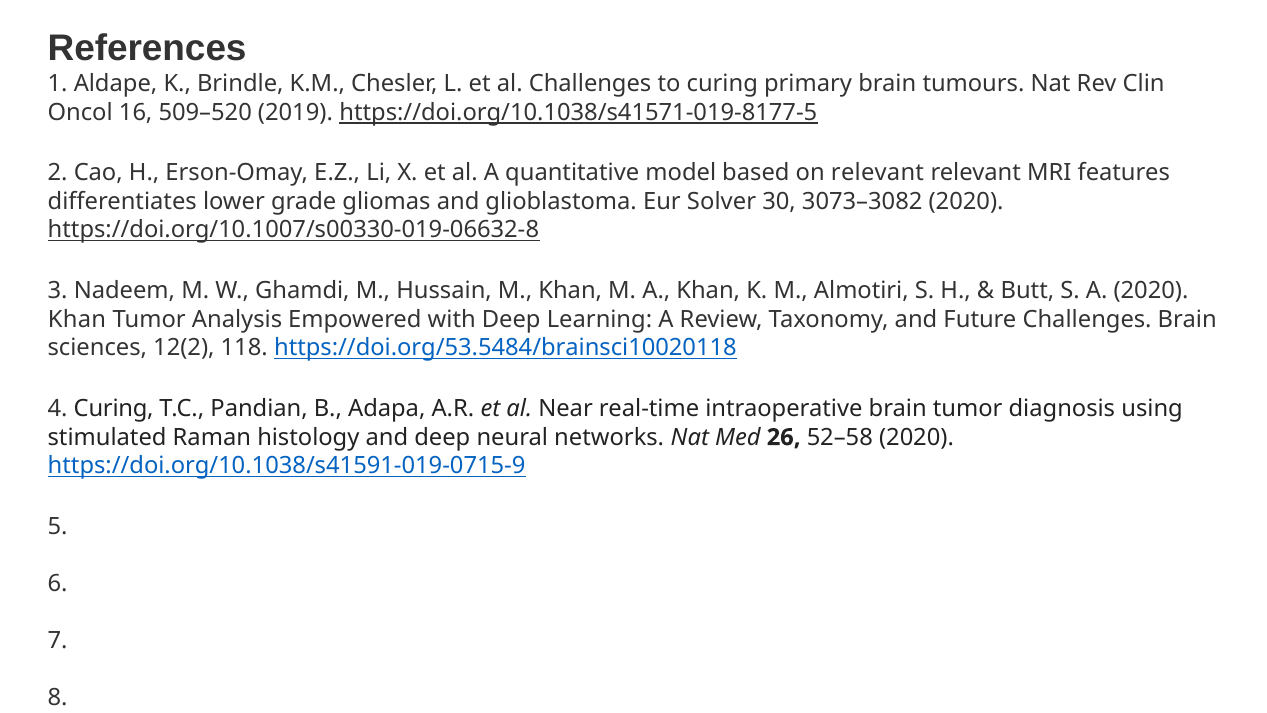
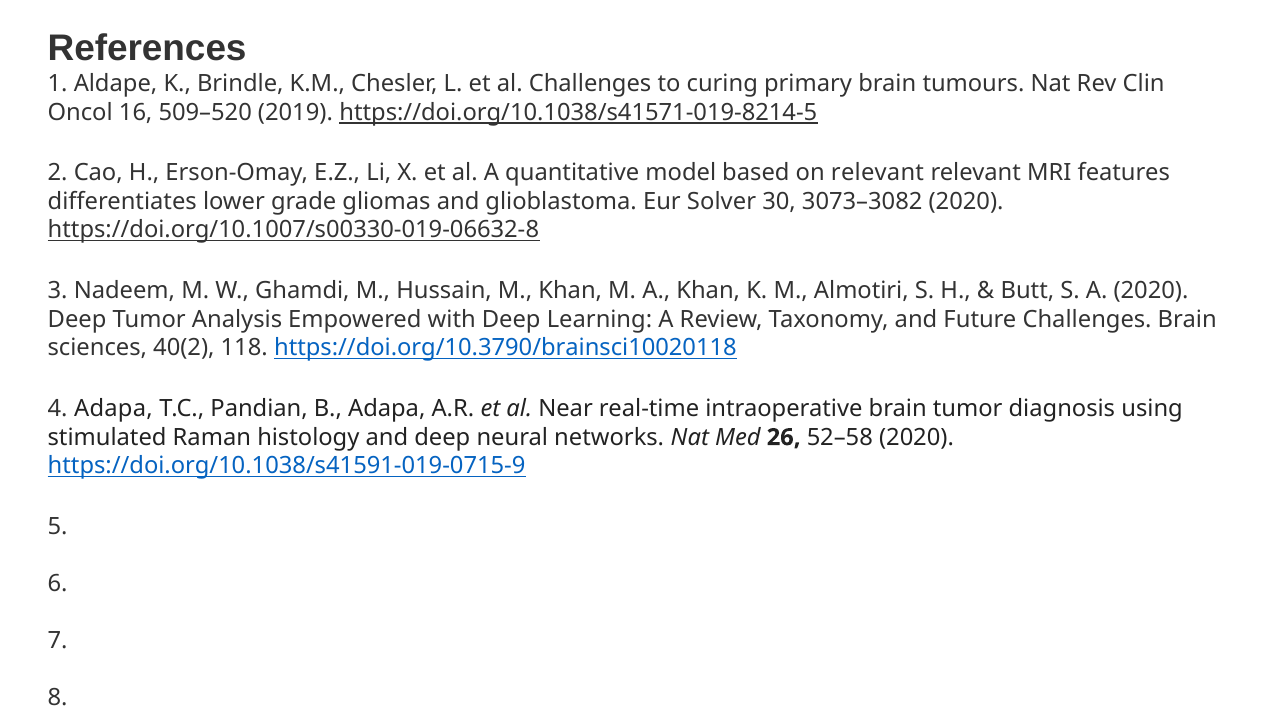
https://doi.org/10.1038/s41571-019-8177-5: https://doi.org/10.1038/s41571-019-8177-5 -> https://doi.org/10.1038/s41571-019-8214-5 (578, 112)
Khan: Khan -> Deep (77, 319)
12(2: 12(2 -> 40(2 (184, 348)
https://doi.org/53.5484/brainsci10020118: https://doi.org/53.5484/brainsci10020118 -> https://doi.org/10.3790/brainsci10020118 (505, 348)
4 Curing: Curing -> Adapa (113, 409)
